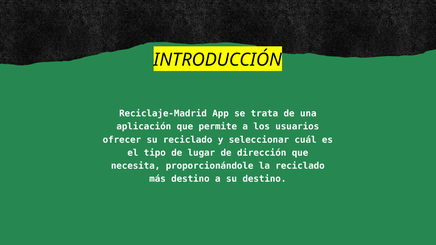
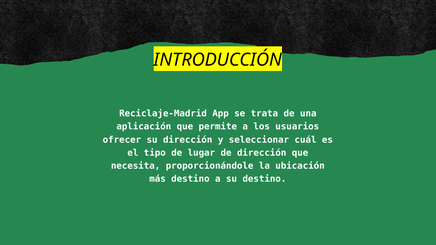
su reciclado: reciclado -> dirección (188, 140)
la reciclado: reciclado -> ubicación (300, 166)
